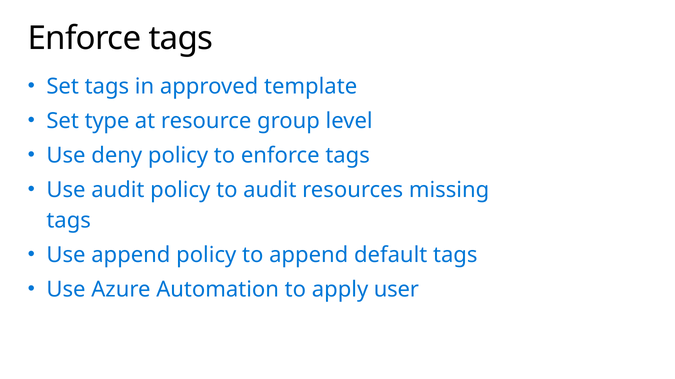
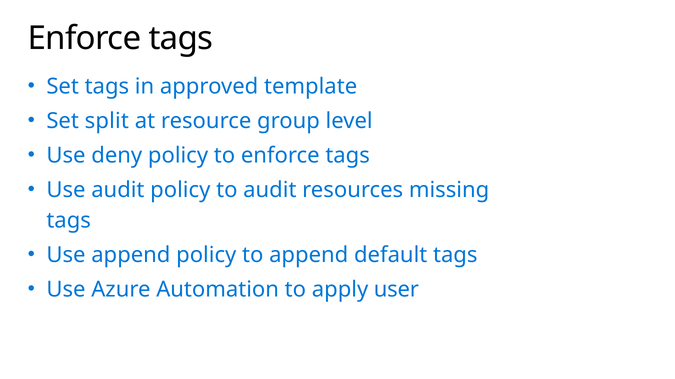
type: type -> split (107, 121)
